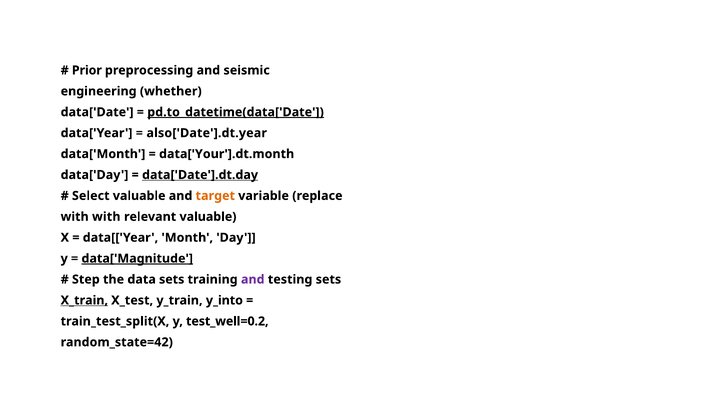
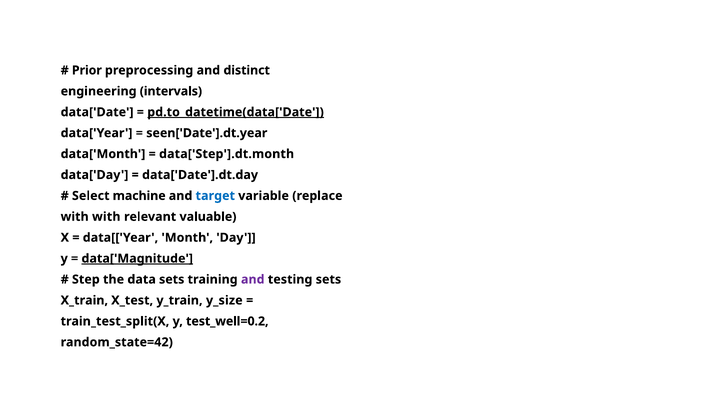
seismic: seismic -> distinct (247, 70)
whether: whether -> intervals (171, 91)
also['Date'].dt.year: also['Date'].dt.year -> seen['Date'].dt.year (207, 133)
data['Your'].dt.month: data['Your'].dt.month -> data['Step'].dt.month (227, 154)
data['Date'].dt.day underline: present -> none (200, 175)
Select valuable: valuable -> machine (139, 196)
target colour: orange -> blue (215, 196)
X_train underline: present -> none (84, 301)
y_into: y_into -> y_size (224, 301)
